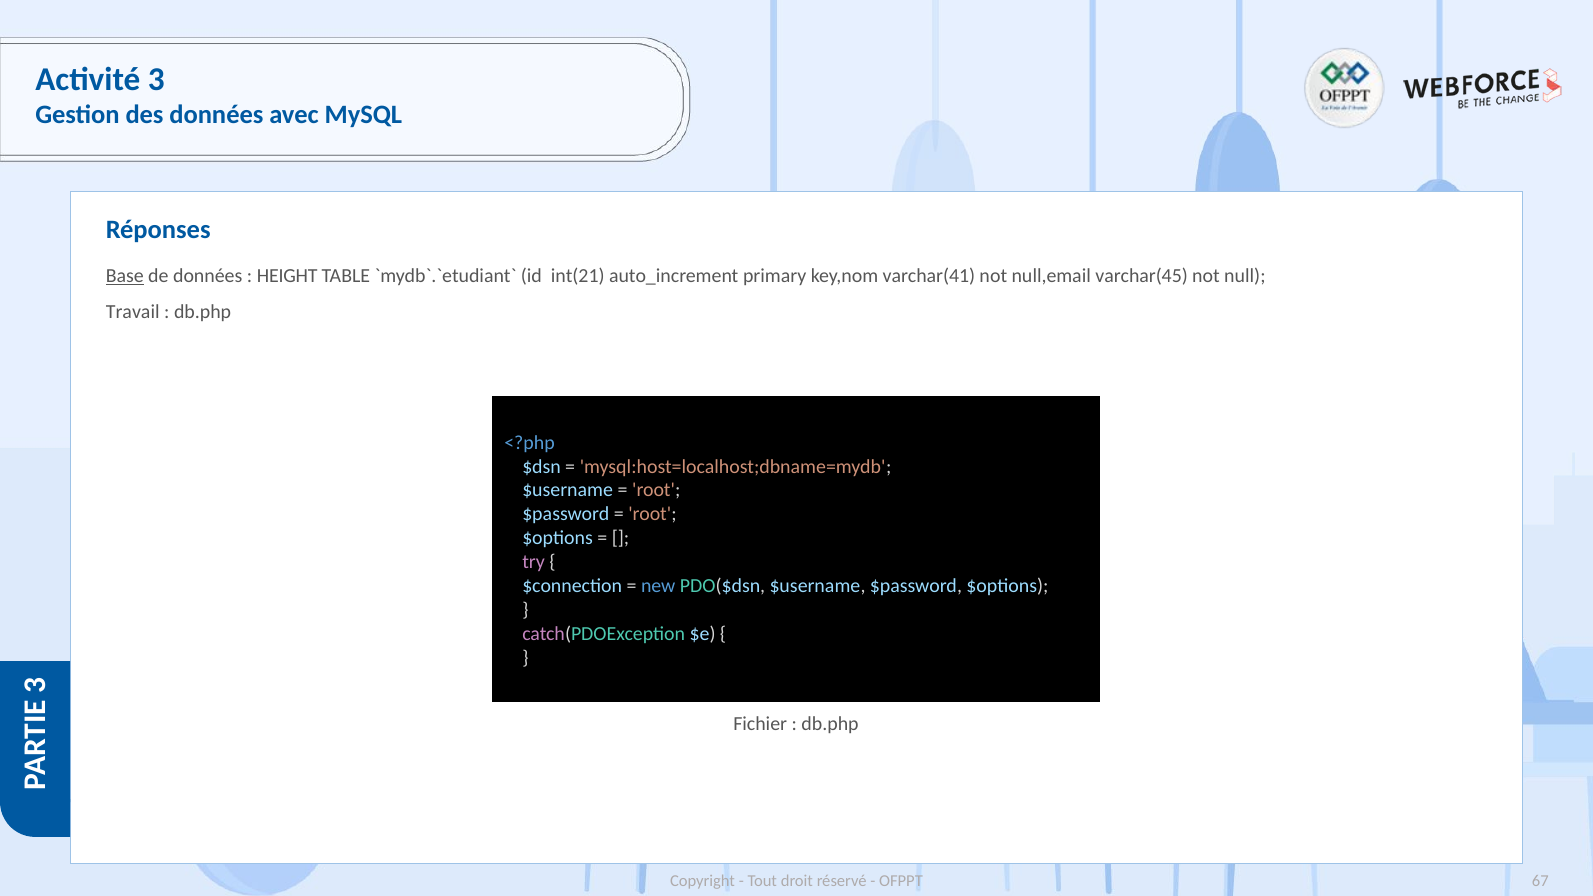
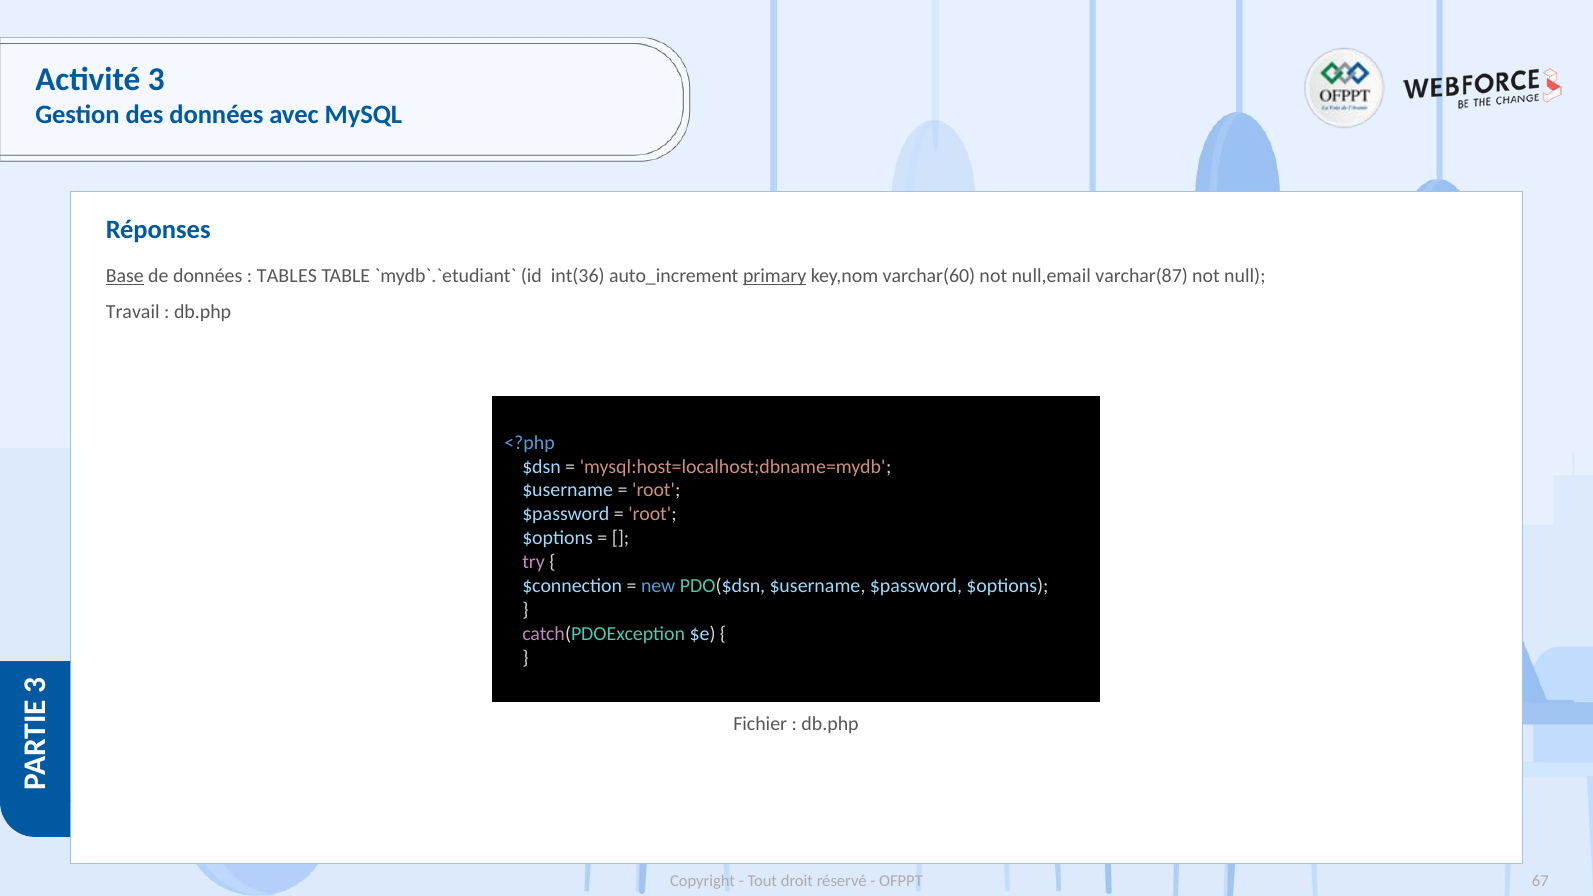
HEIGHT: HEIGHT -> TABLES (287, 276)
int(21: int(21 -> int(36 (578, 276)
primary underline: none -> present (775, 276)
varchar(41: varchar(41 -> varchar(60 (929, 276)
varchar(45: varchar(45 -> varchar(87 (1142, 276)
